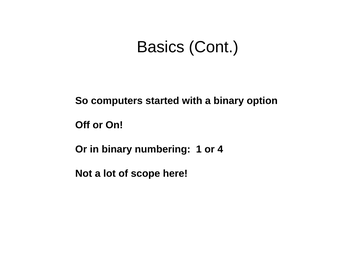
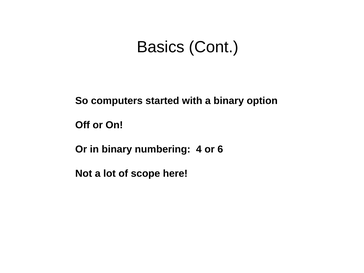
1: 1 -> 4 (199, 149)
4: 4 -> 6 (220, 149)
